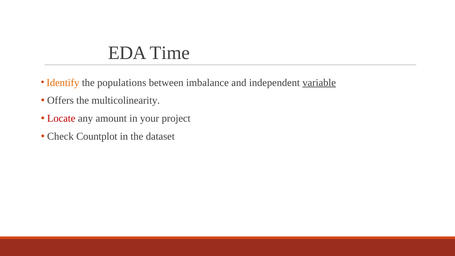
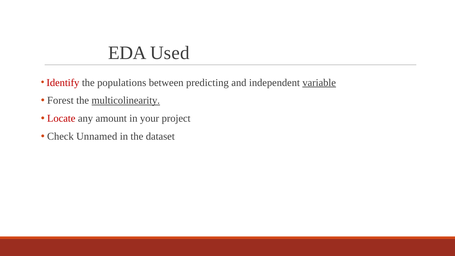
Time: Time -> Used (170, 53)
Identify colour: orange -> red (63, 83)
imbalance: imbalance -> predicting (207, 83)
Offers: Offers -> Forest (60, 100)
multicolinearity underline: none -> present (126, 100)
Countplot: Countplot -> Unnamed (97, 136)
